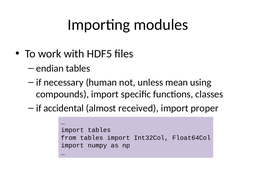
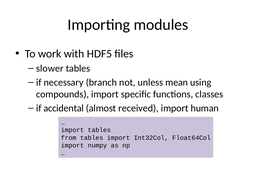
endian: endian -> slower (50, 68)
human: human -> branch (101, 82)
proper: proper -> human (205, 108)
